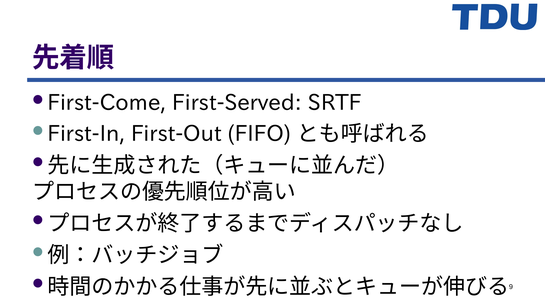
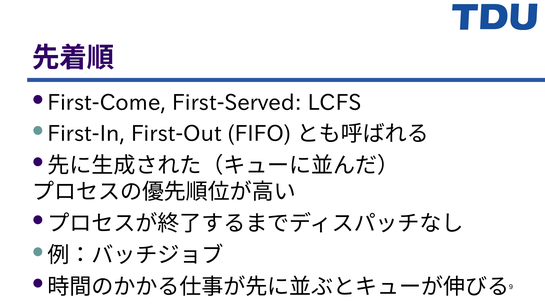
SRTF: SRTF -> LCFS (335, 103)
